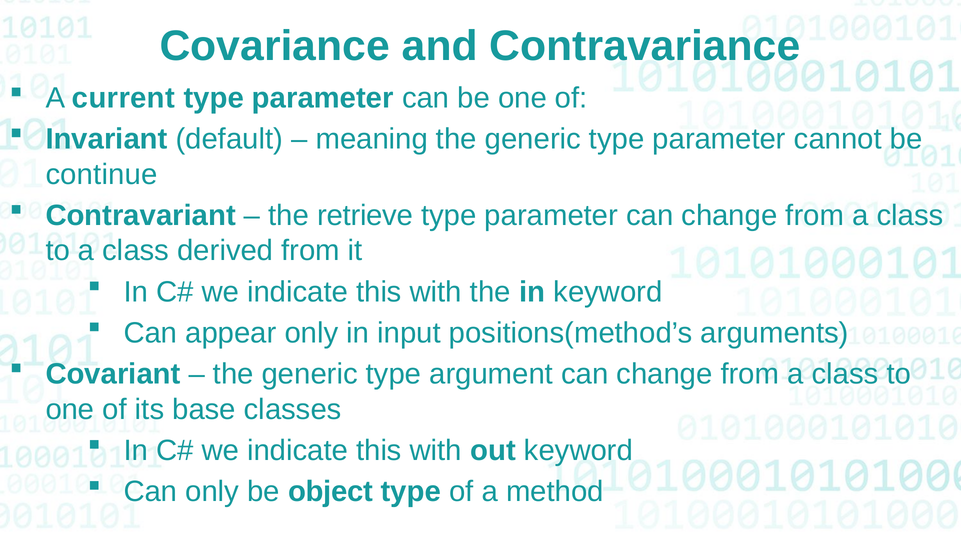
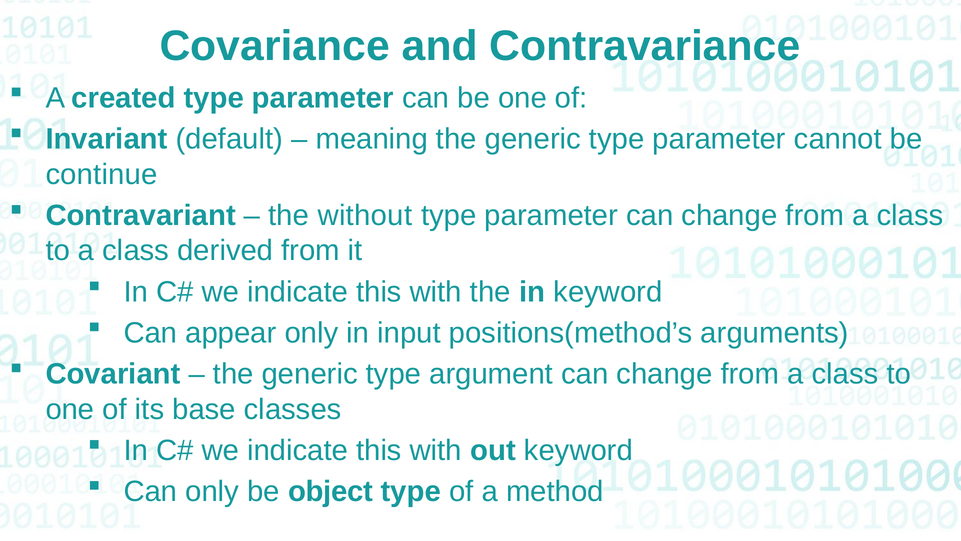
current: current -> created (124, 98)
retrieve: retrieve -> without (365, 215)
